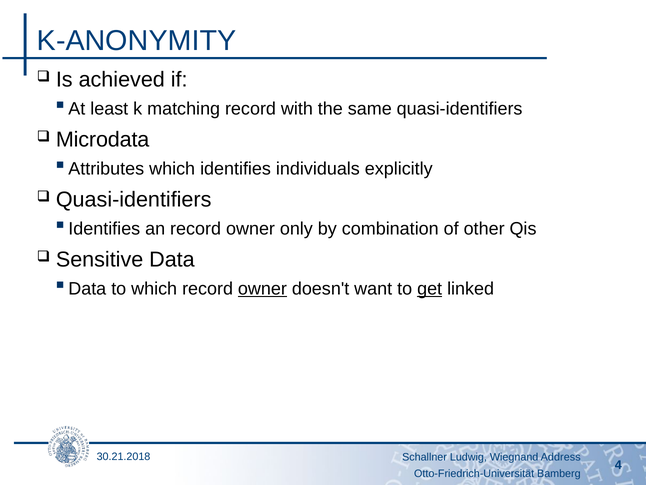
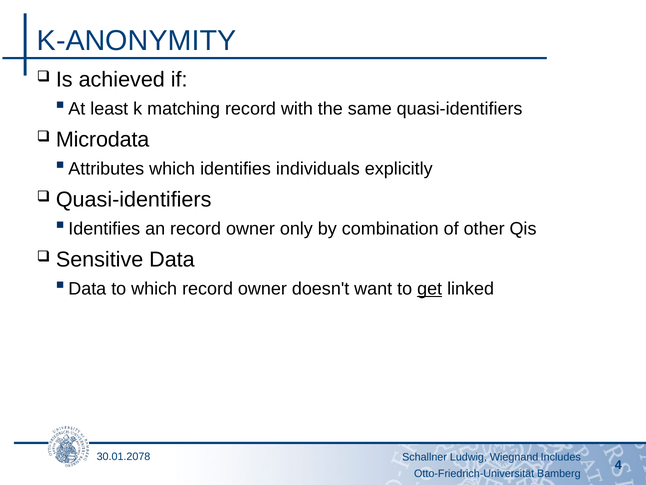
owner underline: present -> none (262, 289)
30.21.2018: 30.21.2018 -> 30.01.2078 (124, 456)
Address: Address -> Includes (561, 457)
